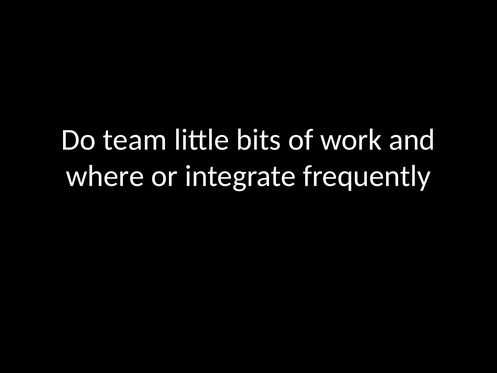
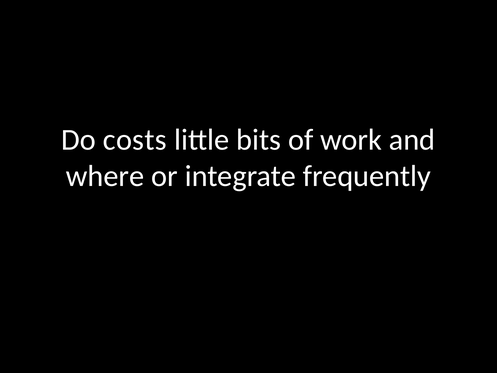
team: team -> costs (135, 140)
